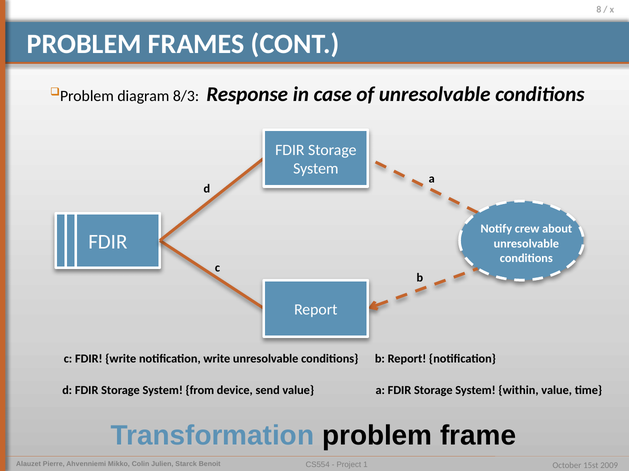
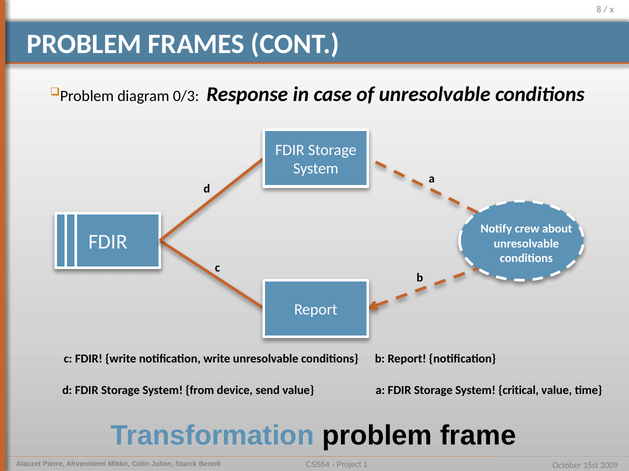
8/3: 8/3 -> 0/3 (186, 96)
within: within -> critical (519, 391)
